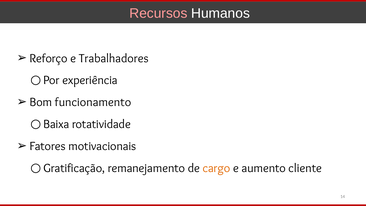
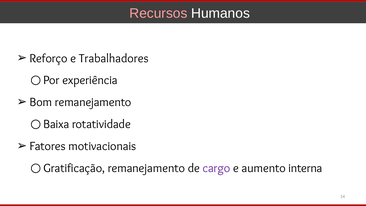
Bom funcionamento: funcionamento -> remanejamento (93, 102)
cargo colour: orange -> purple (216, 168)
cliente: cliente -> interna (305, 168)
